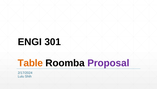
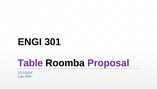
Table colour: orange -> purple (30, 63)
